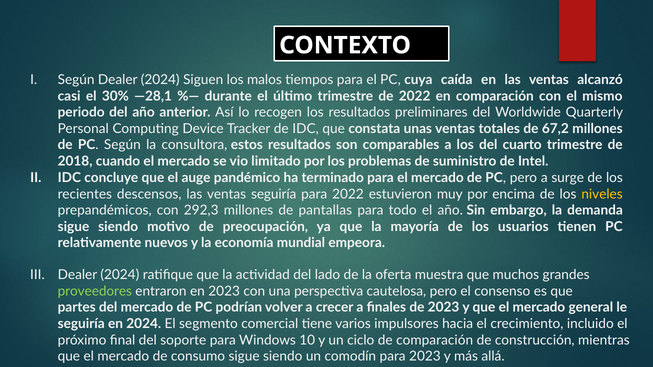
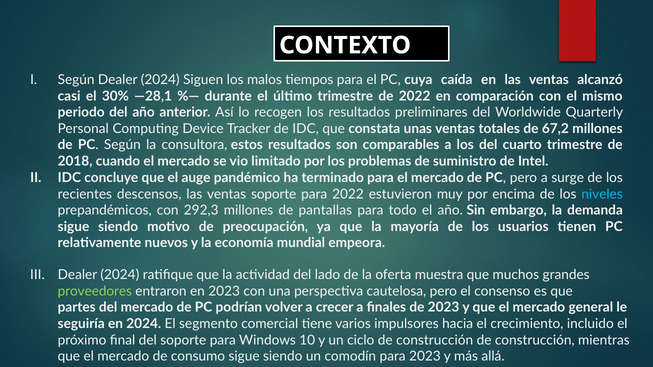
ventas seguiría: seguiría -> soporte (274, 194)
niveles colour: yellow -> light blue (602, 194)
ciclo de comparación: comparación -> construcción (435, 340)
